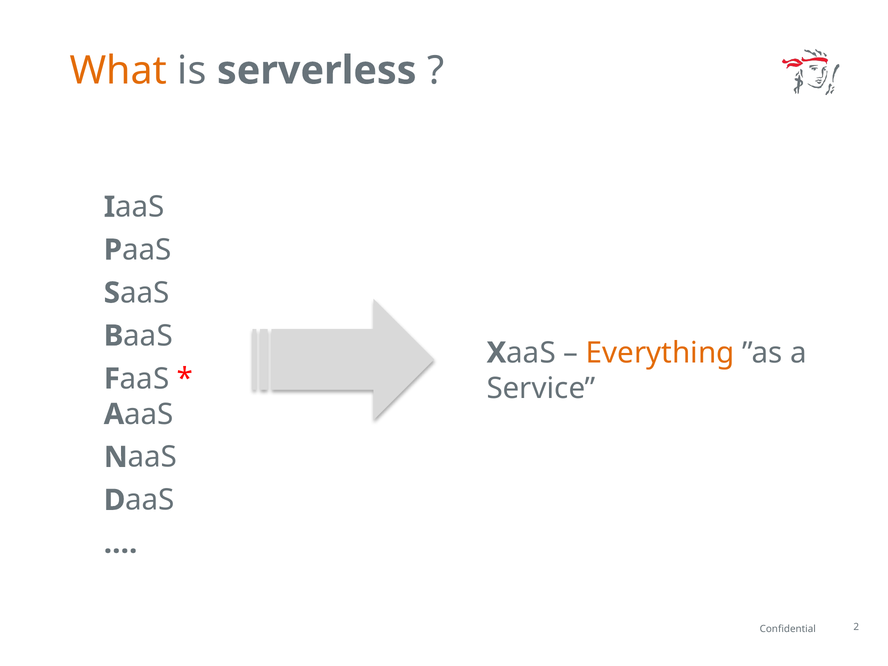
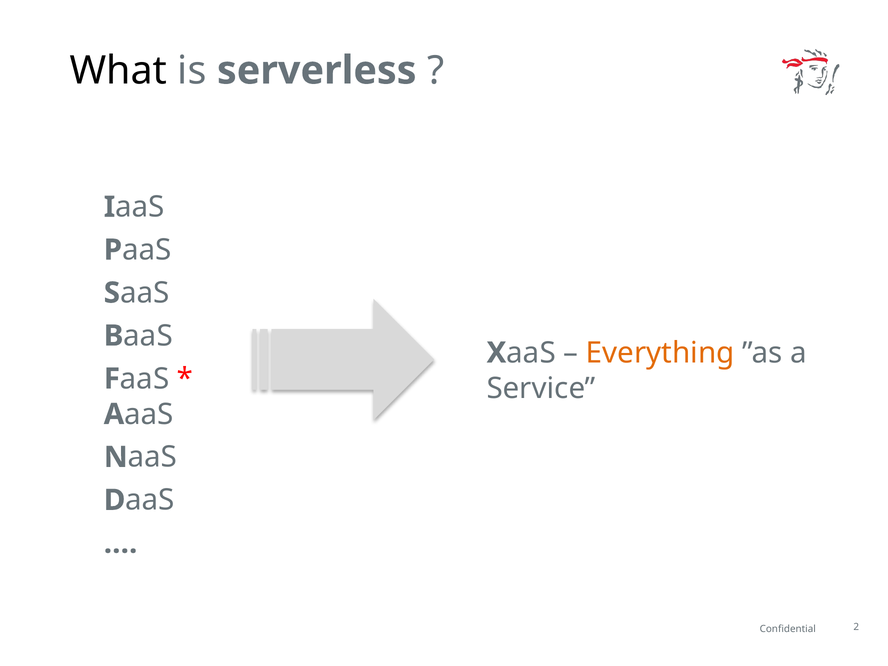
What colour: orange -> black (118, 71)
